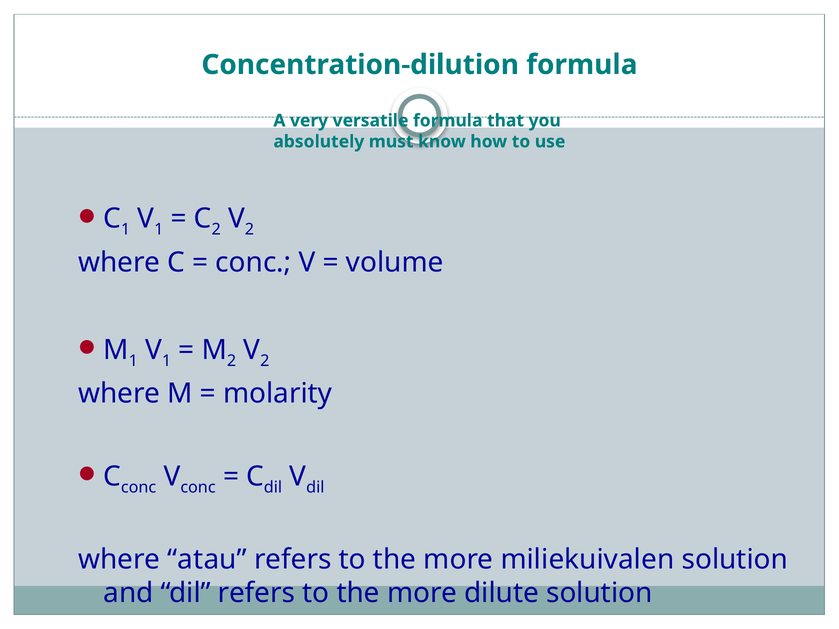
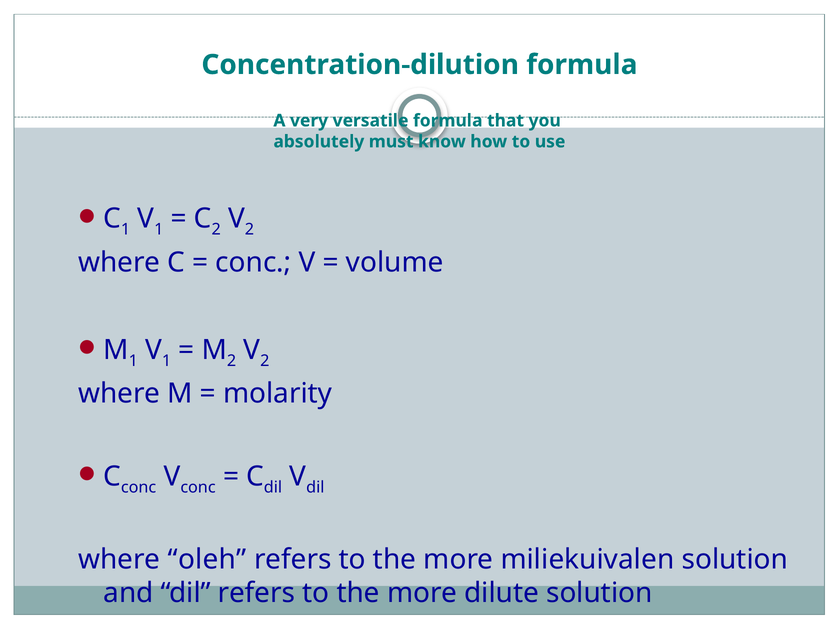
atau: atau -> oleh (207, 560)
